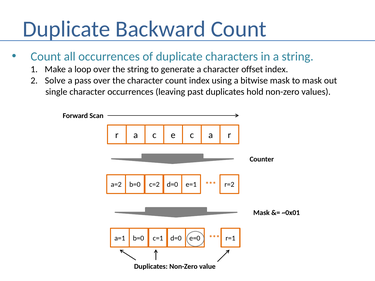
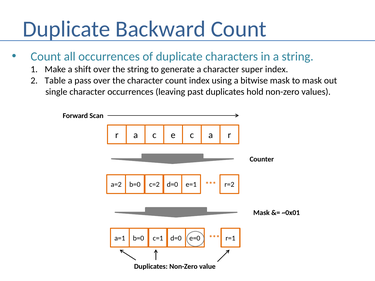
loop: loop -> shift (83, 69)
offset: offset -> super (252, 69)
Solve: Solve -> Table (55, 81)
